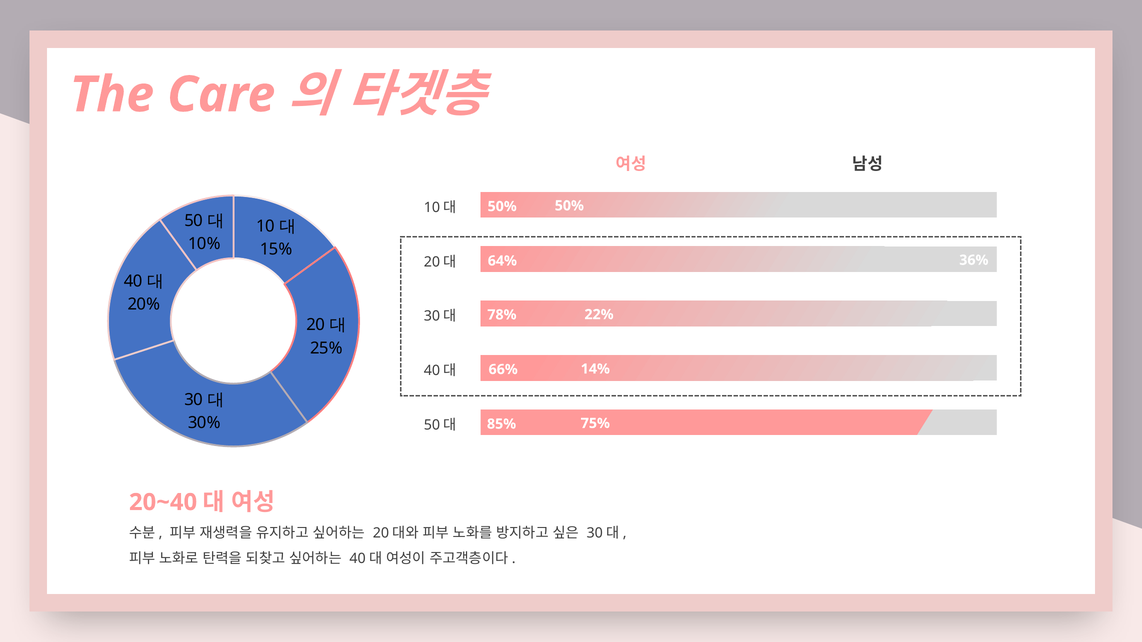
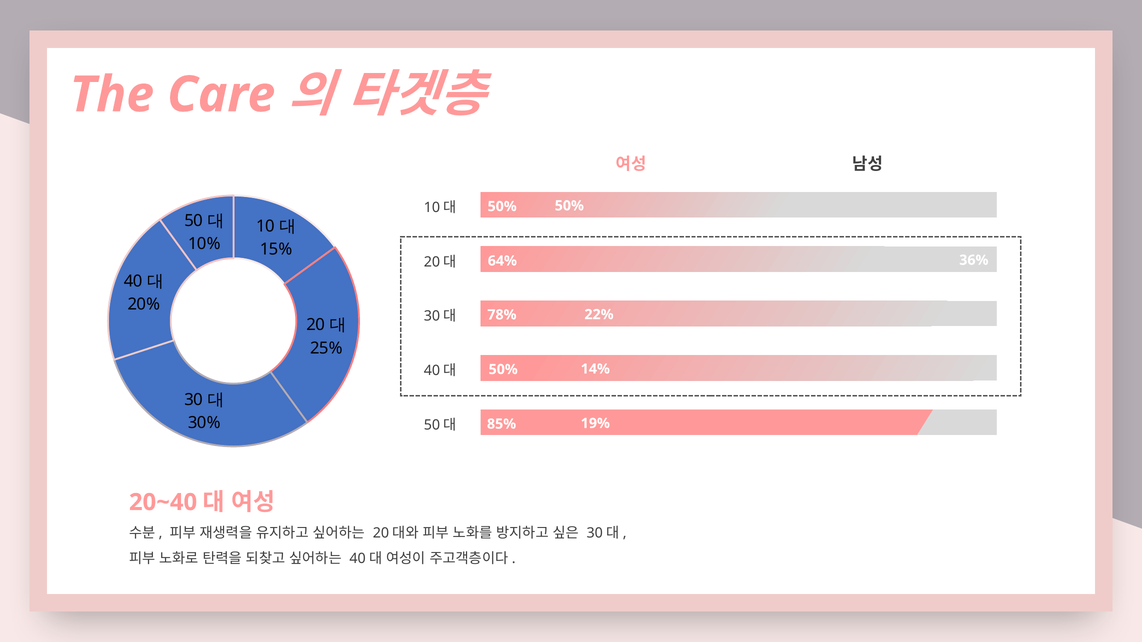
66%: 66% -> 50% (503, 370)
75%: 75% -> 19% (595, 424)
